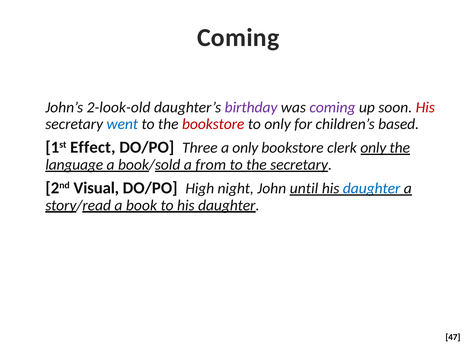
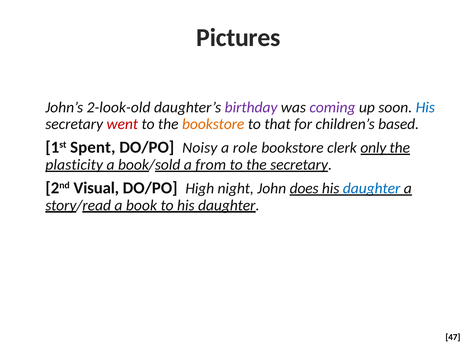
Coming: Coming -> Pictures (238, 38)
His colour: red -> blue (425, 107)
went colour: blue -> red (122, 124)
bookstore colour: red -> orange (213, 124)
to only: only -> that (278, 124)
Effect: Effect -> Spent (93, 148)
Three: Three -> Noisy (200, 148)
a only: only -> role (245, 148)
language: language -> plasticity (74, 165)
until: until -> does (304, 189)
